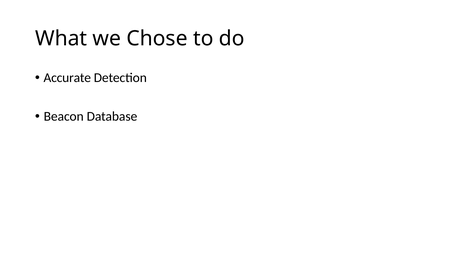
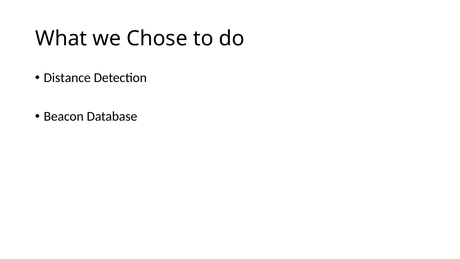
Accurate: Accurate -> Distance (67, 78)
